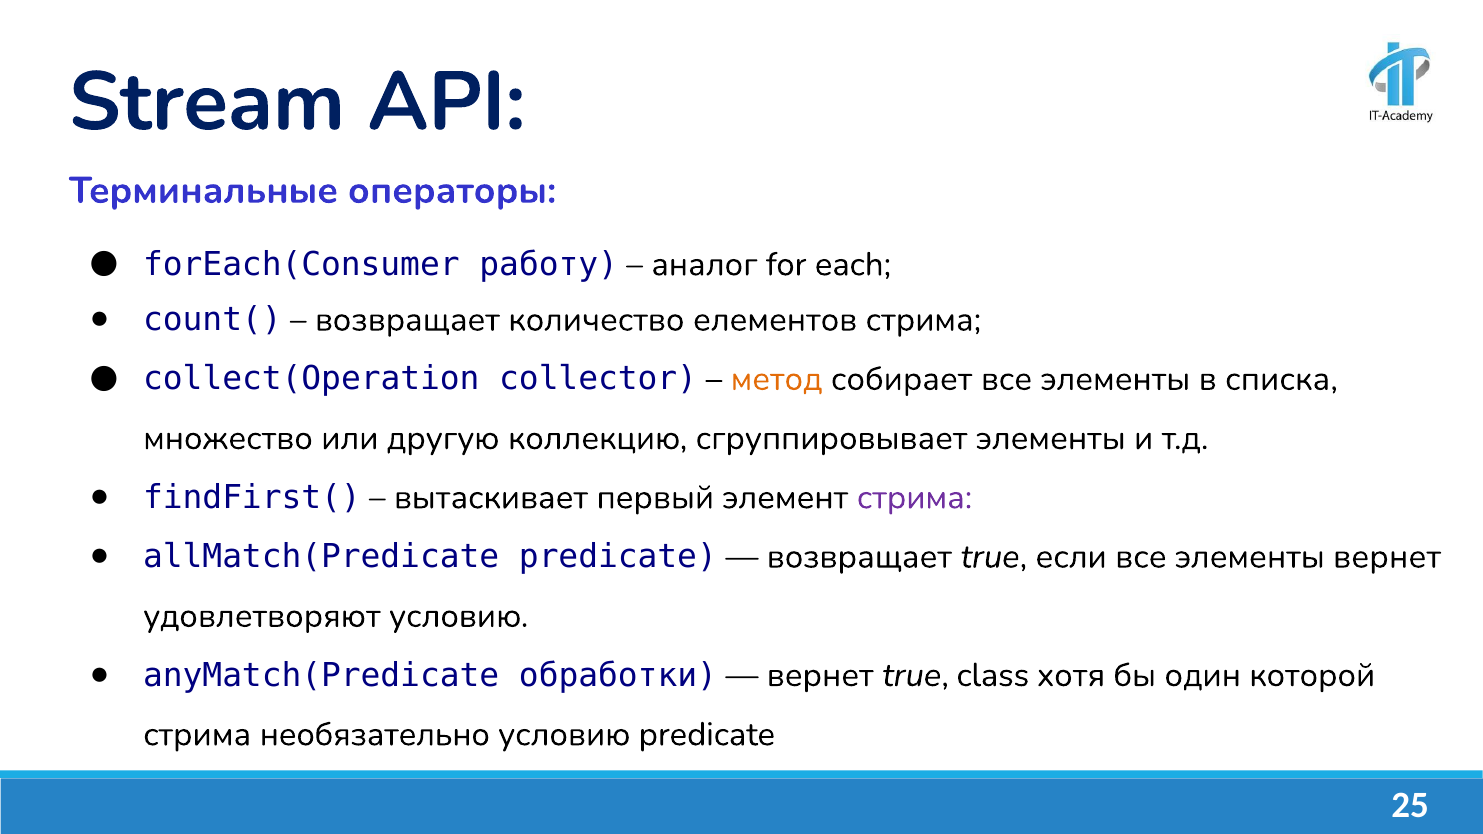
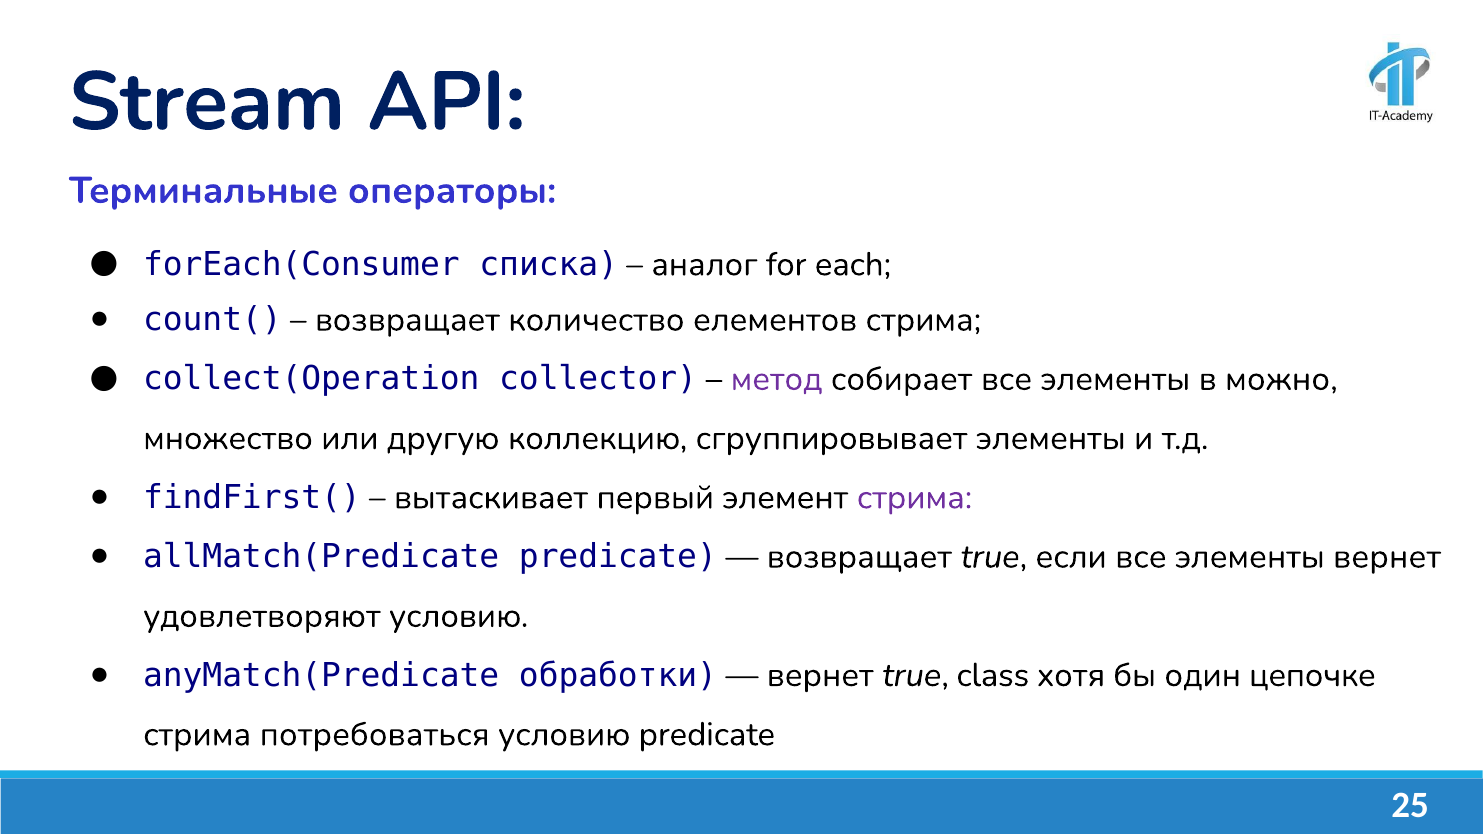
работу: работу -> списка (549, 264)
метод colour: orange -> purple (777, 379)
списка: списка -> можно (1281, 379)
которой: которой -> цепочке (1312, 675)
необязательно: необязательно -> потребоваться (375, 735)
